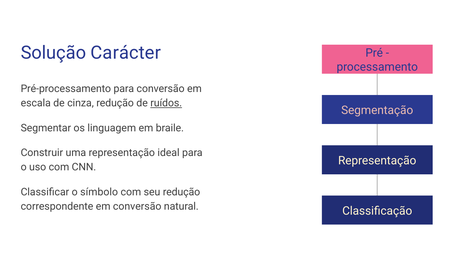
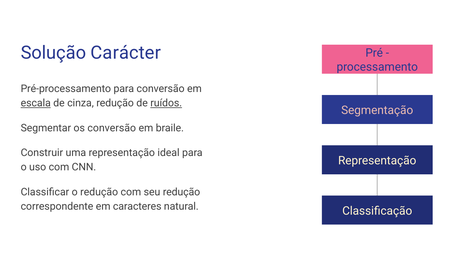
escala underline: none -> present (36, 103)
os linguagem: linguagem -> conversão (112, 128)
o símbolo: símbolo -> redução (99, 192)
em conversão: conversão -> caracteres (137, 206)
